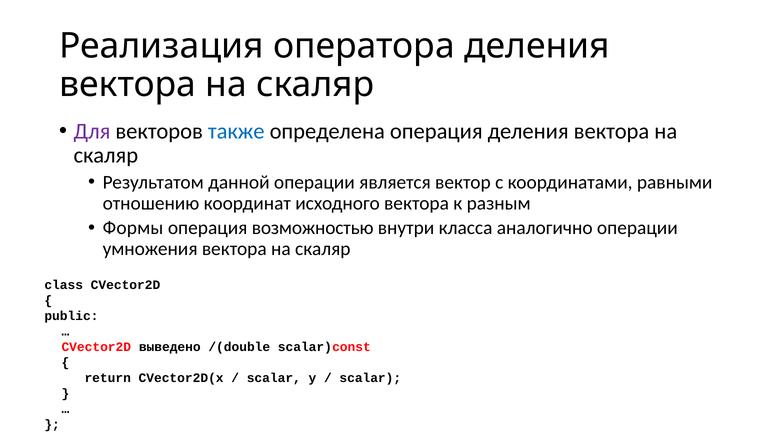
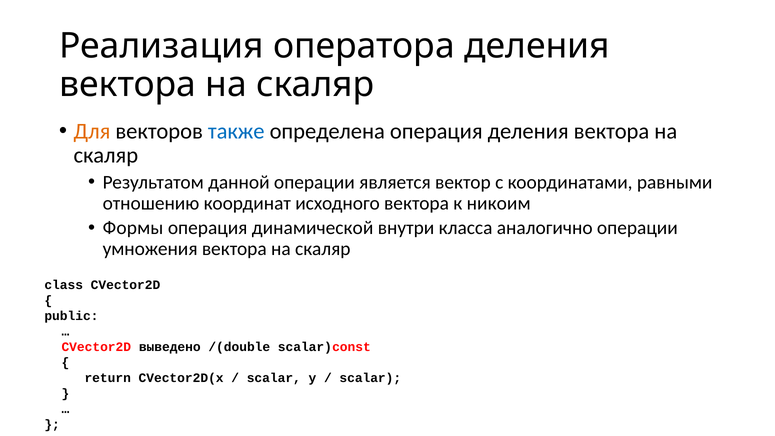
Для colour: purple -> orange (92, 131)
разным: разным -> никоим (499, 203)
возможностью: возможностью -> динамической (313, 228)
